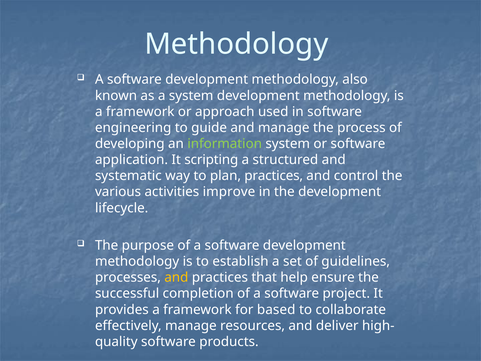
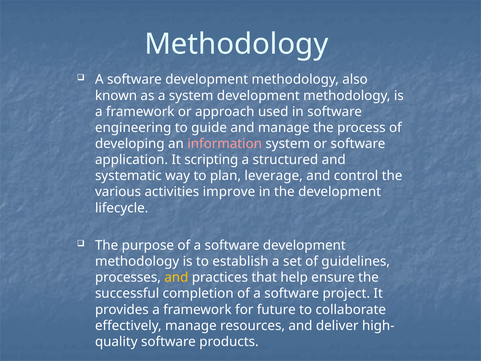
information colour: light green -> pink (225, 144)
plan practices: practices -> leverage (274, 176)
based: based -> future (276, 309)
